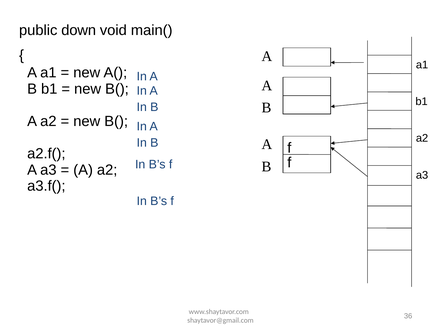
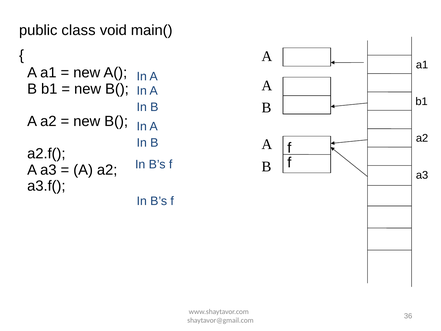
down: down -> class (79, 30)
